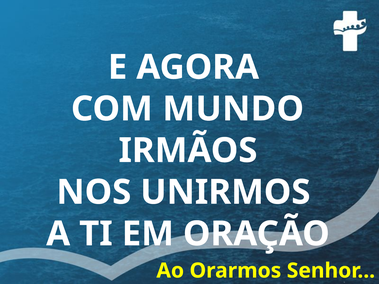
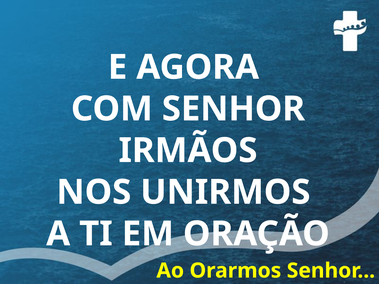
COM MUNDO: MUNDO -> SENHOR (233, 109)
